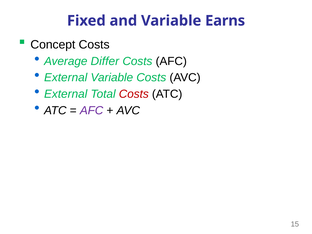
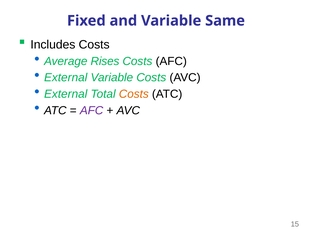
Earns: Earns -> Same (225, 21)
Concept: Concept -> Includes (53, 45)
Differ: Differ -> Rises (105, 61)
Costs colour: red -> orange (134, 94)
